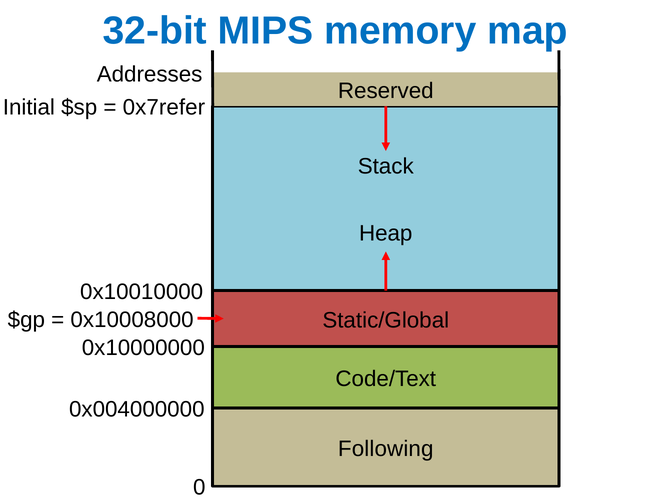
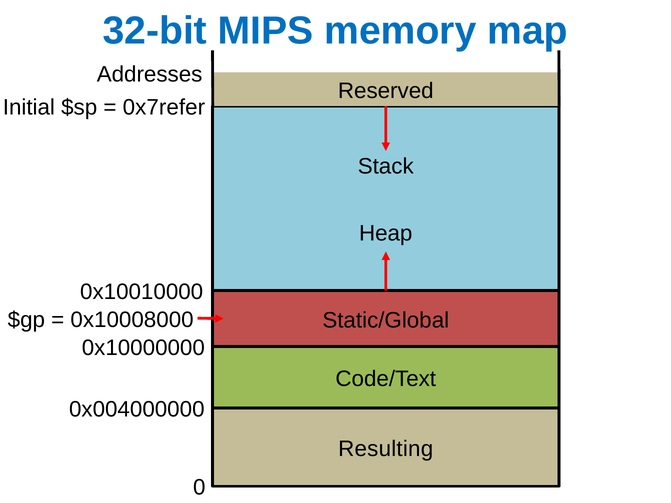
Following: Following -> Resulting (386, 449)
